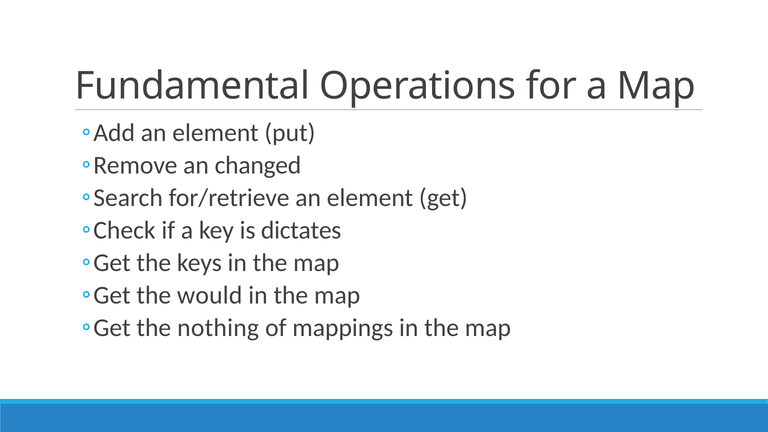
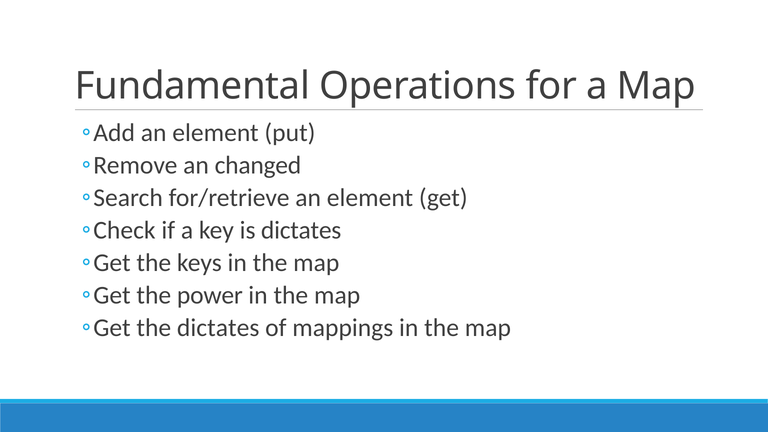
would: would -> power (210, 295)
the nothing: nothing -> dictates (218, 328)
